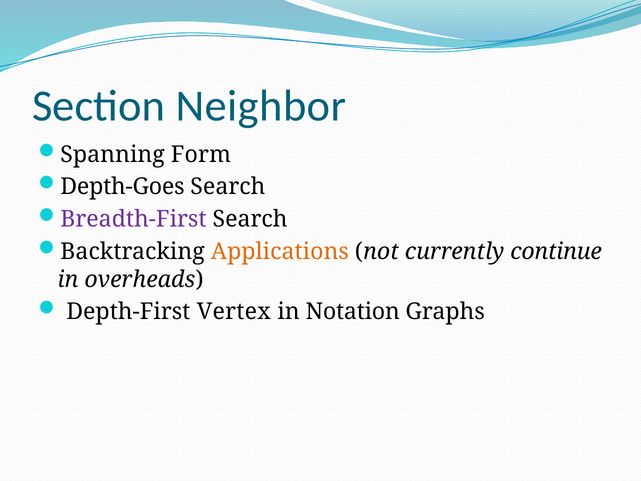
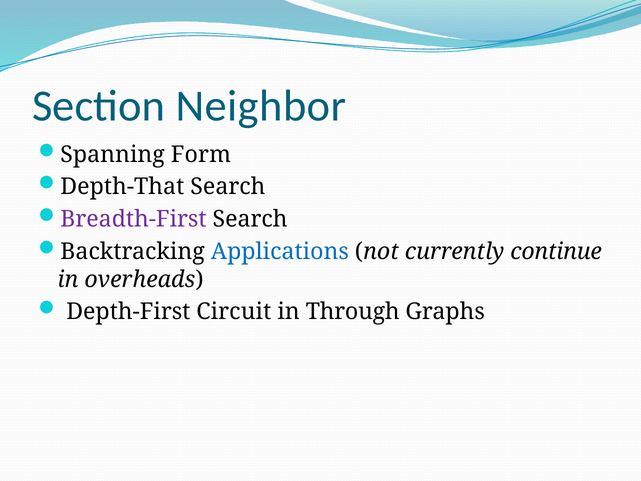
Depth-Goes: Depth-Goes -> Depth-That (122, 187)
Applications colour: orange -> blue (280, 251)
Vertex: Vertex -> Circuit (234, 312)
Notation: Notation -> Through (353, 312)
